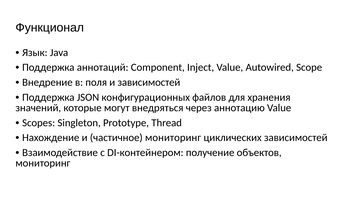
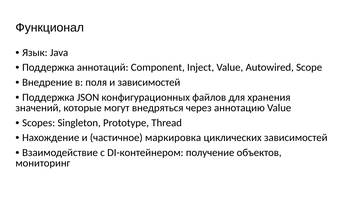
частичное мониторинг: мониторинг -> маркировка (173, 138)
